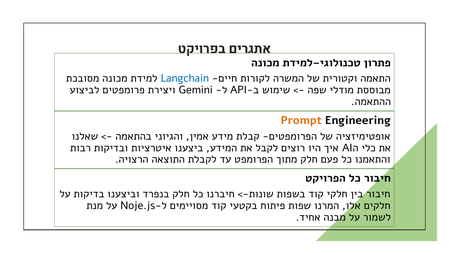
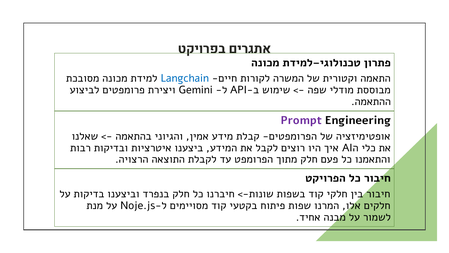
Prompt colour: orange -> purple (301, 120)
